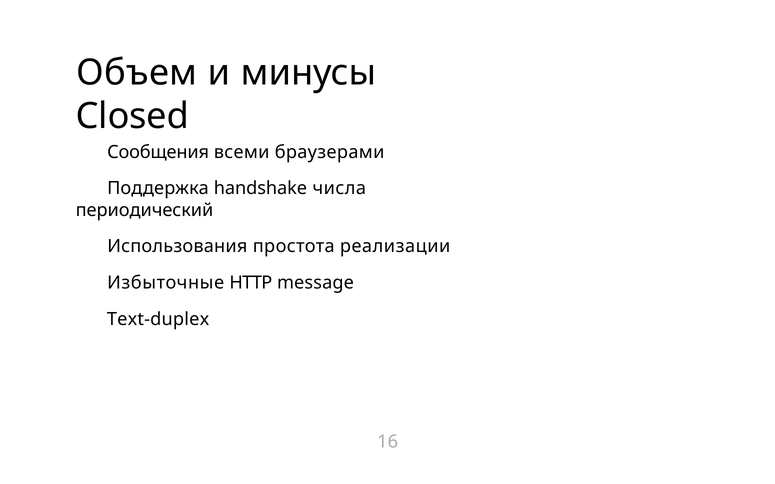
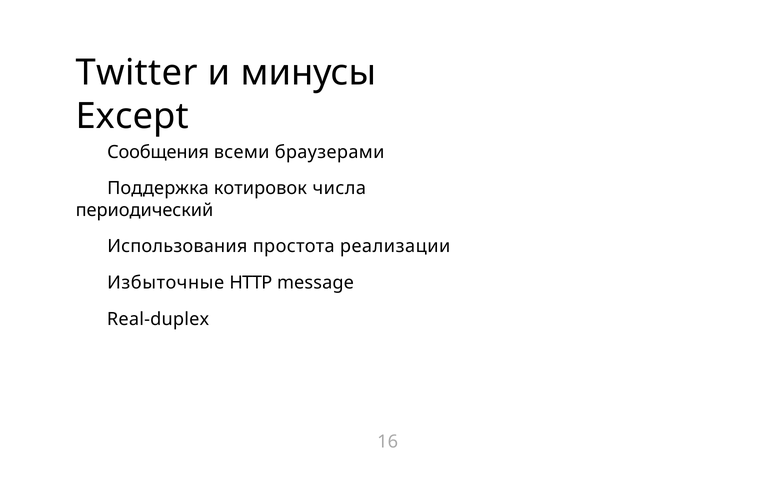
Объем: Объем -> Twitter (137, 73)
Closed: Closed -> Except (132, 116)
handshake: handshake -> котировок (260, 189)
Text-duplex: Text-duplex -> Real-duplex (158, 319)
